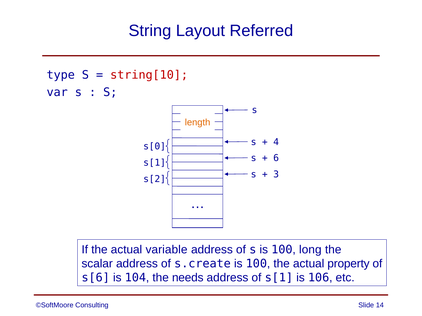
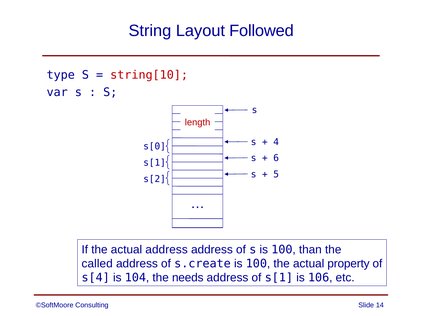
Referred: Referred -> Followed (261, 31)
length colour: orange -> red (198, 122)
3: 3 -> 5 (276, 175)
actual variable: variable -> address (167, 250)
long: long -> than (310, 250)
scalar: scalar -> called (97, 264)
s[6: s[6 -> s[4 (96, 278)
